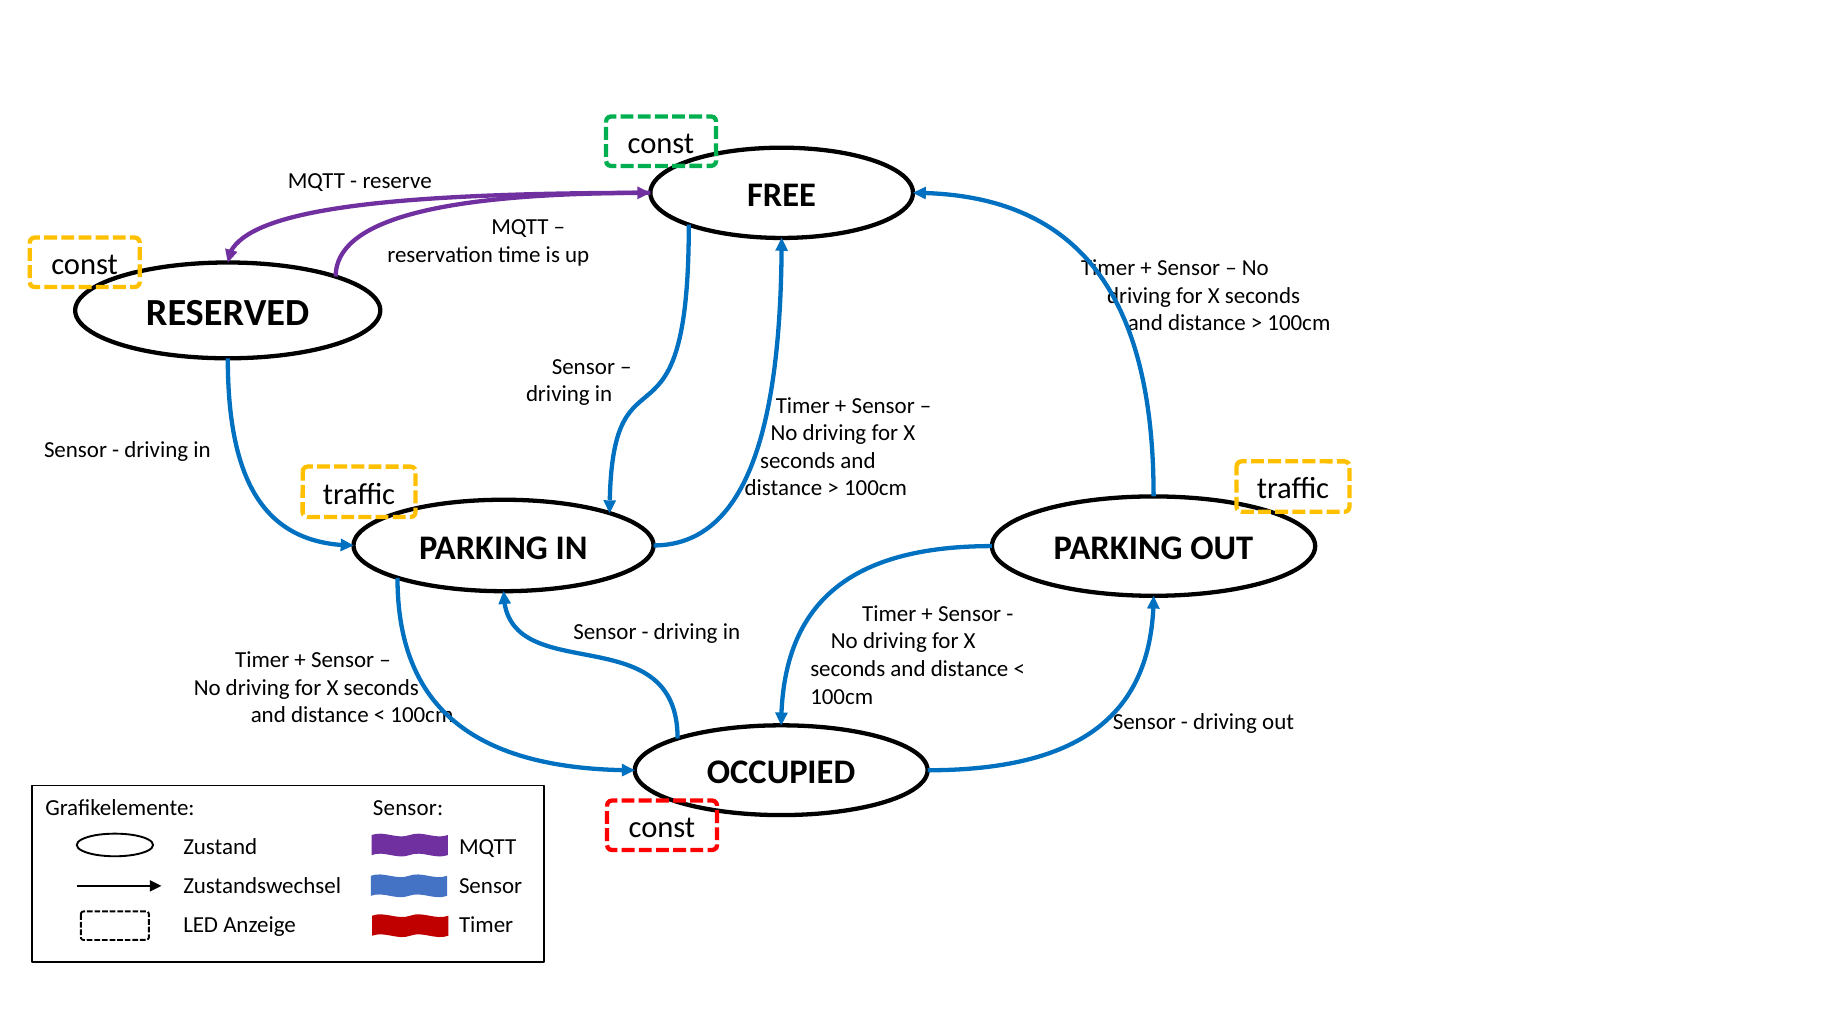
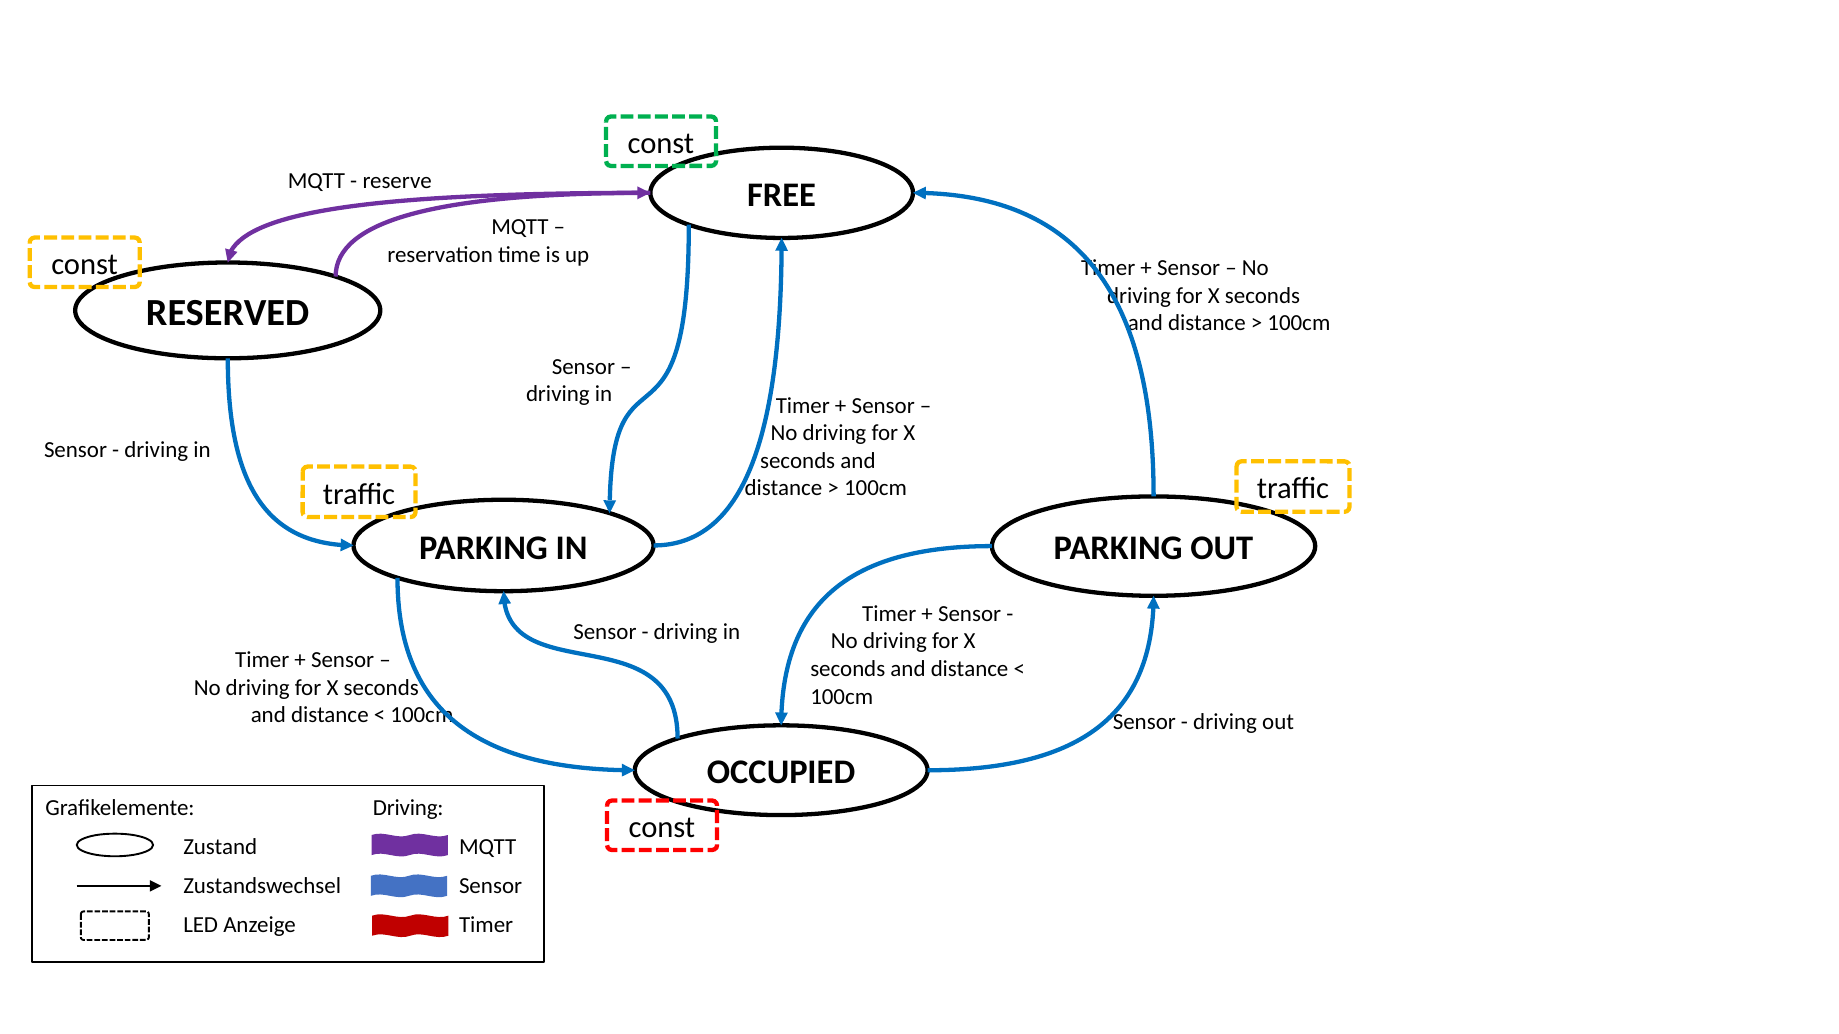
Grafikelemente Sensor: Sensor -> Driving (408, 808)
